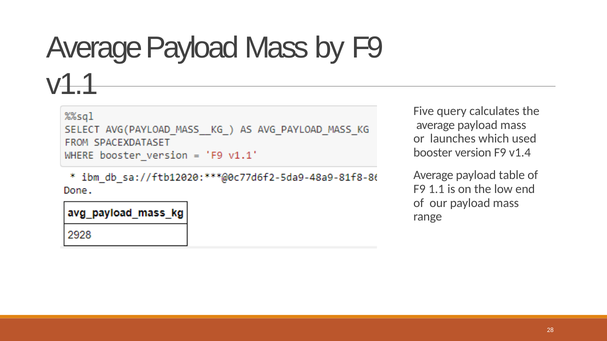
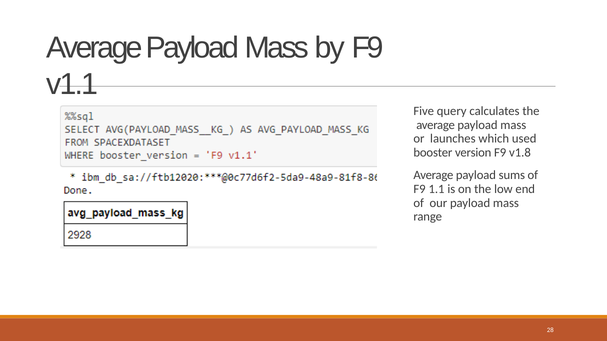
v1.4: v1.4 -> v1.8 (520, 153)
table: table -> sums (512, 175)
